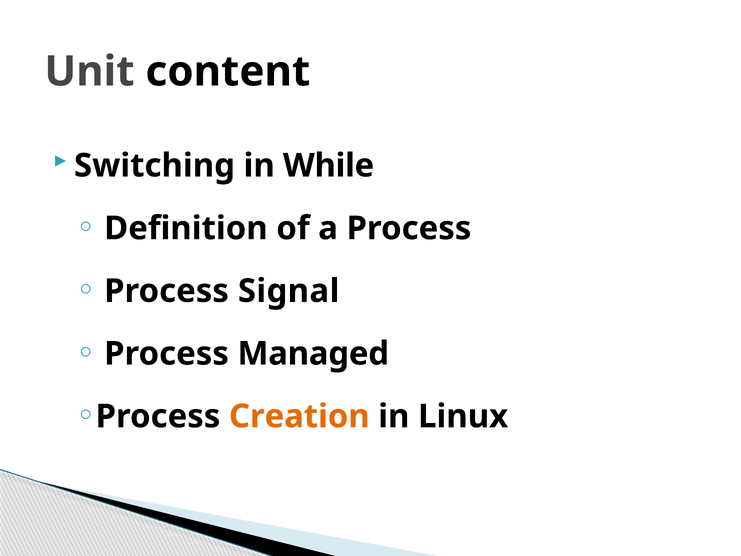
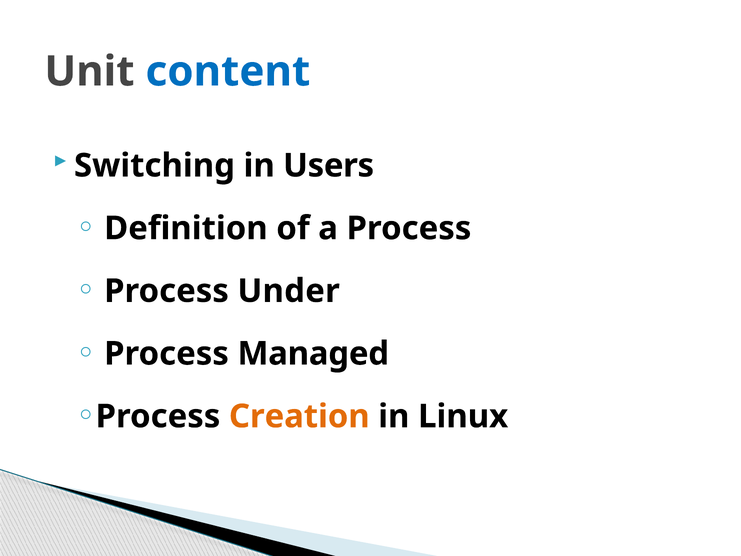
content colour: black -> blue (228, 72)
While: While -> Users (329, 166)
Signal: Signal -> Under (289, 291)
